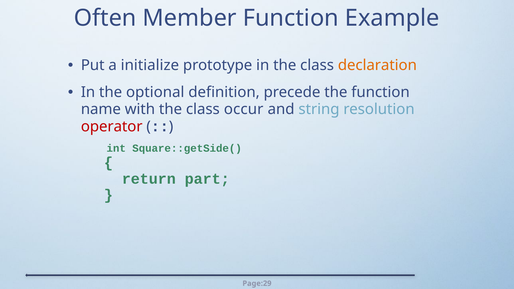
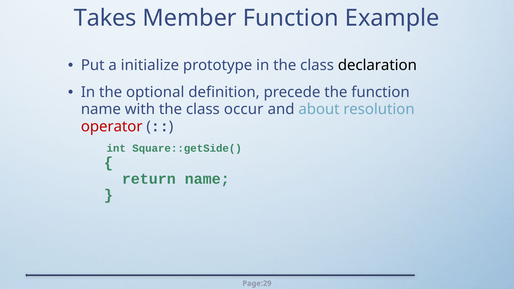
Often: Often -> Takes (105, 18)
declaration colour: orange -> black (377, 65)
string: string -> about (319, 109)
return part: part -> name (207, 179)
